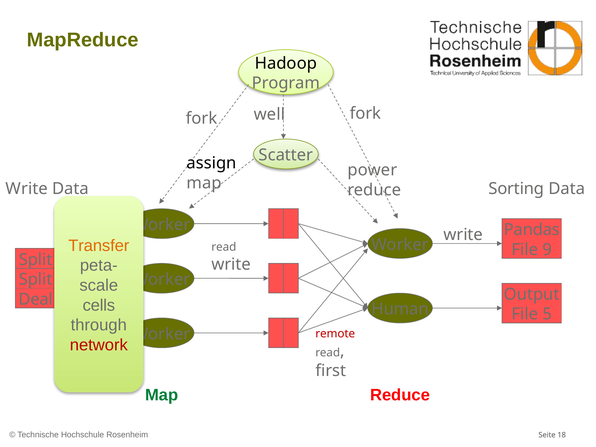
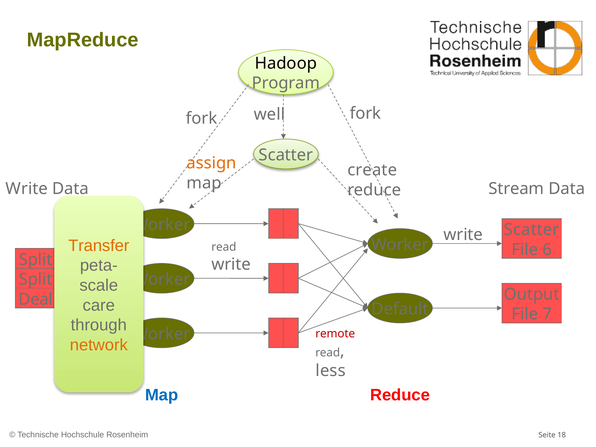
assign colour: black -> orange (212, 163)
power: power -> create (372, 170)
Sorting: Sorting -> Stream (516, 189)
Pandas: Pandas -> Scatter (532, 230)
9: 9 -> 6 (547, 250)
cells: cells -> care (99, 305)
Human: Human -> Default (400, 309)
5: 5 -> 7 (547, 314)
network colour: red -> orange (99, 345)
first: first -> less (331, 371)
Map colour: green -> blue (162, 395)
